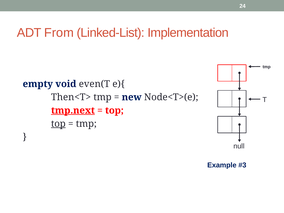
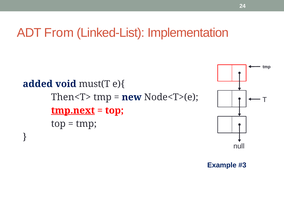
empty: empty -> added (38, 84)
even(T: even(T -> must(T (94, 84)
top underline: present -> none (58, 124)
